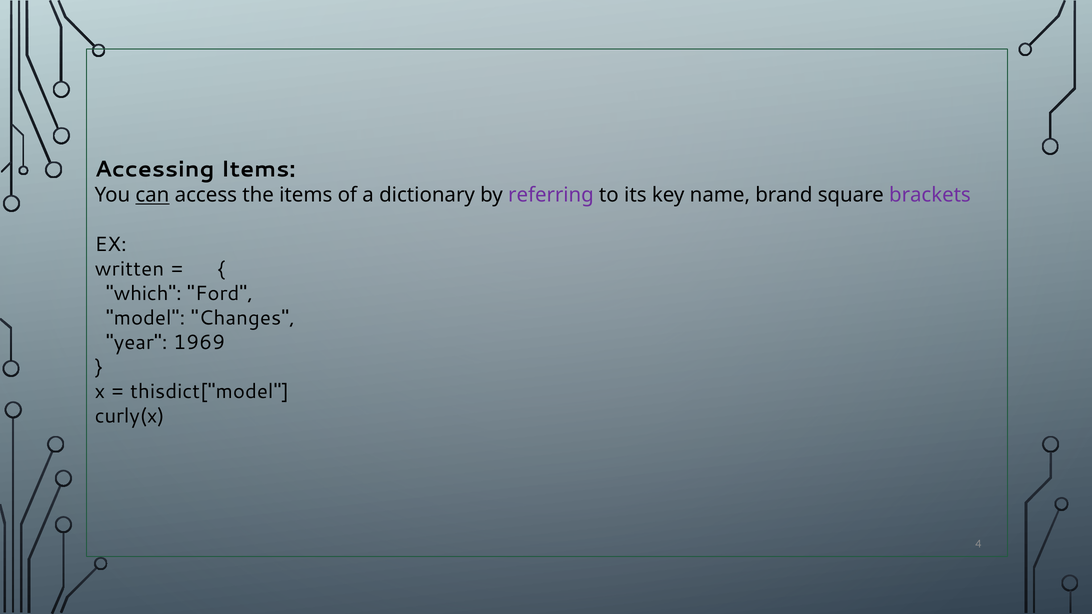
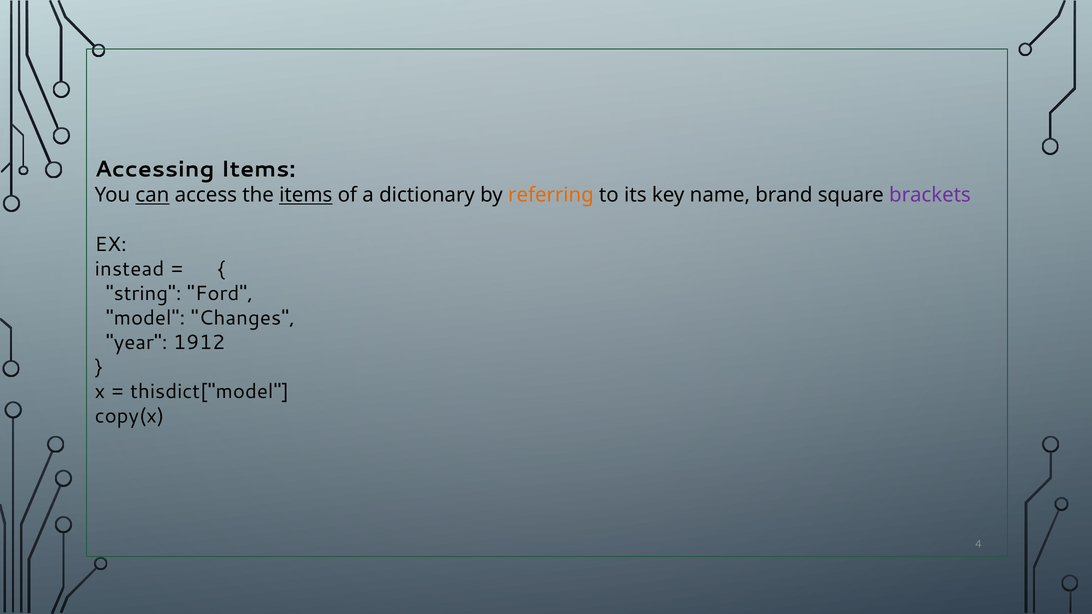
items underline: none -> present (306, 195)
referring colour: purple -> orange (551, 195)
written: written -> instead (129, 269)
which: which -> string (144, 293)
1969: 1969 -> 1912 (199, 343)
curly(x: curly(x -> copy(x (130, 416)
